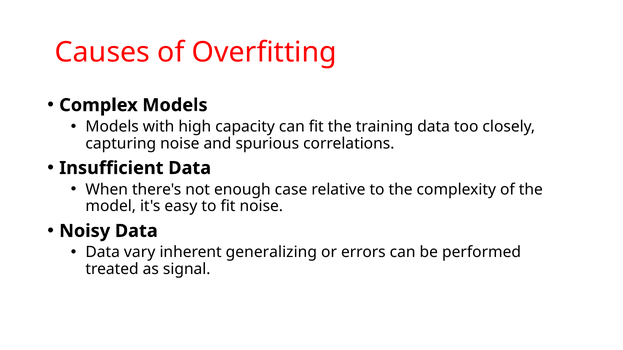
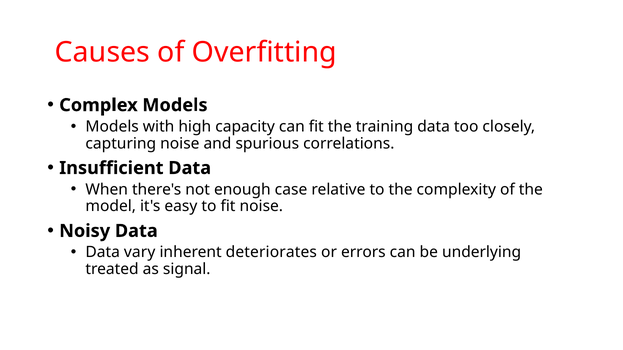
generalizing: generalizing -> deteriorates (271, 253)
performed: performed -> underlying (482, 253)
